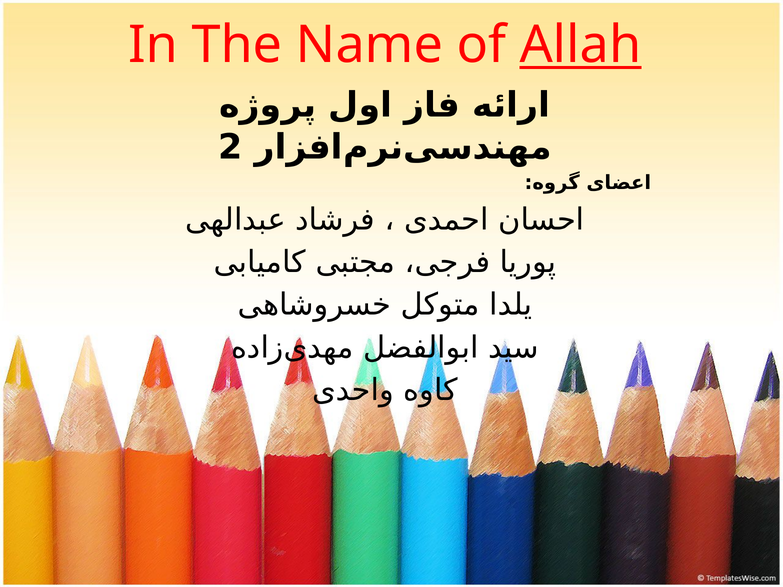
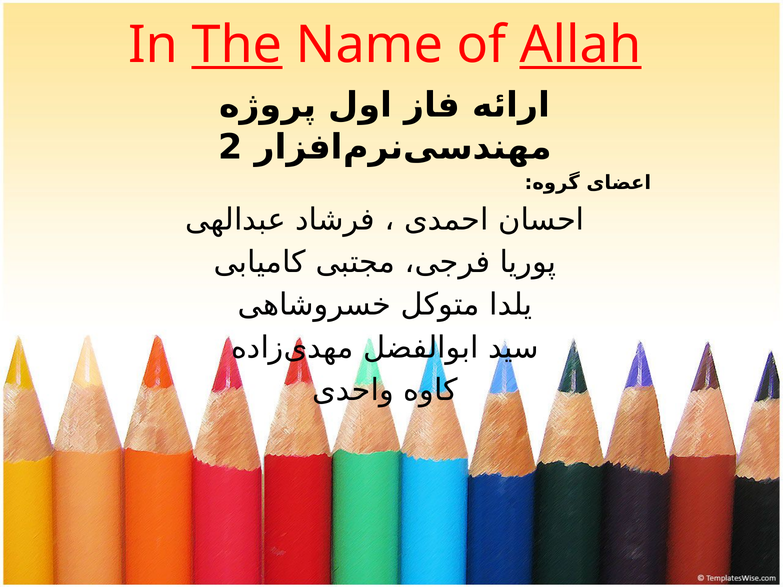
The underline: none -> present (237, 45)
